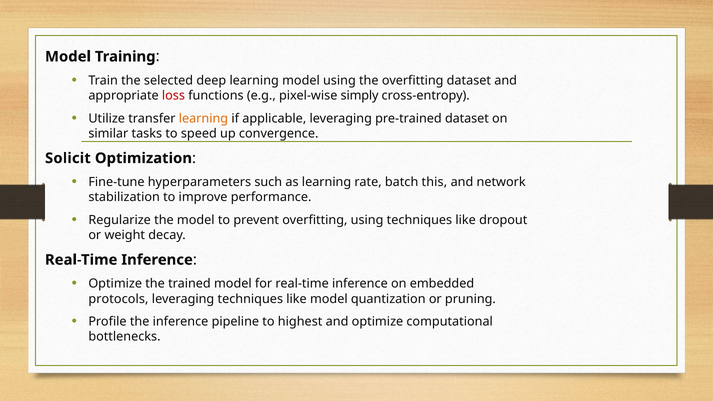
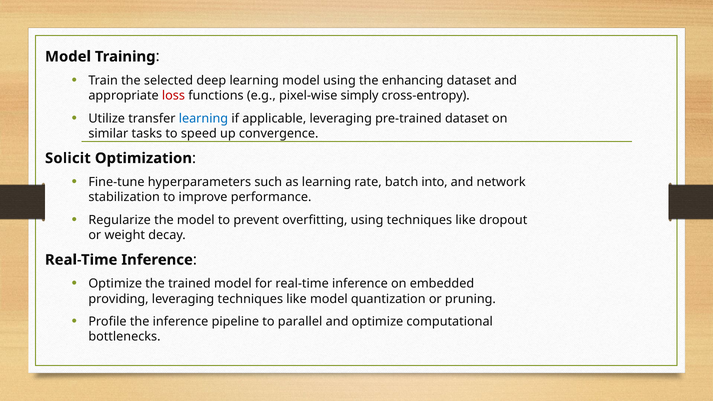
the overfitting: overfitting -> enhancing (413, 81)
learning colour: orange -> blue (203, 118)
this: this -> into (435, 182)
protocols: protocols -> providing (118, 299)
highest: highest -> parallel (300, 322)
